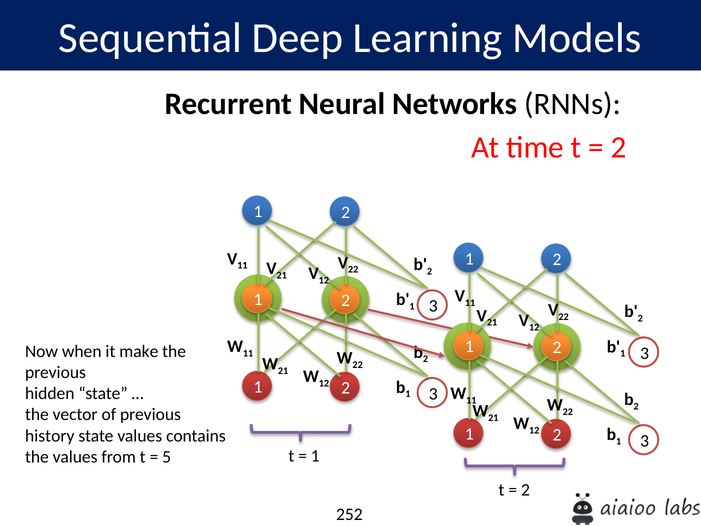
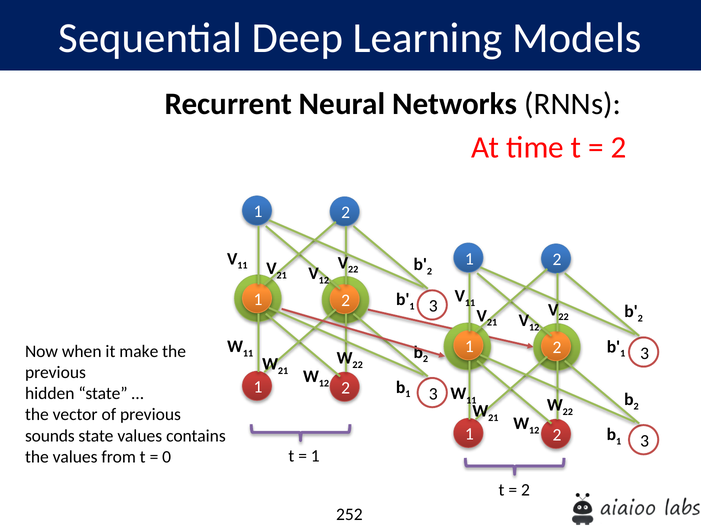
history: history -> sounds (50, 436)
5: 5 -> 0 (167, 457)
